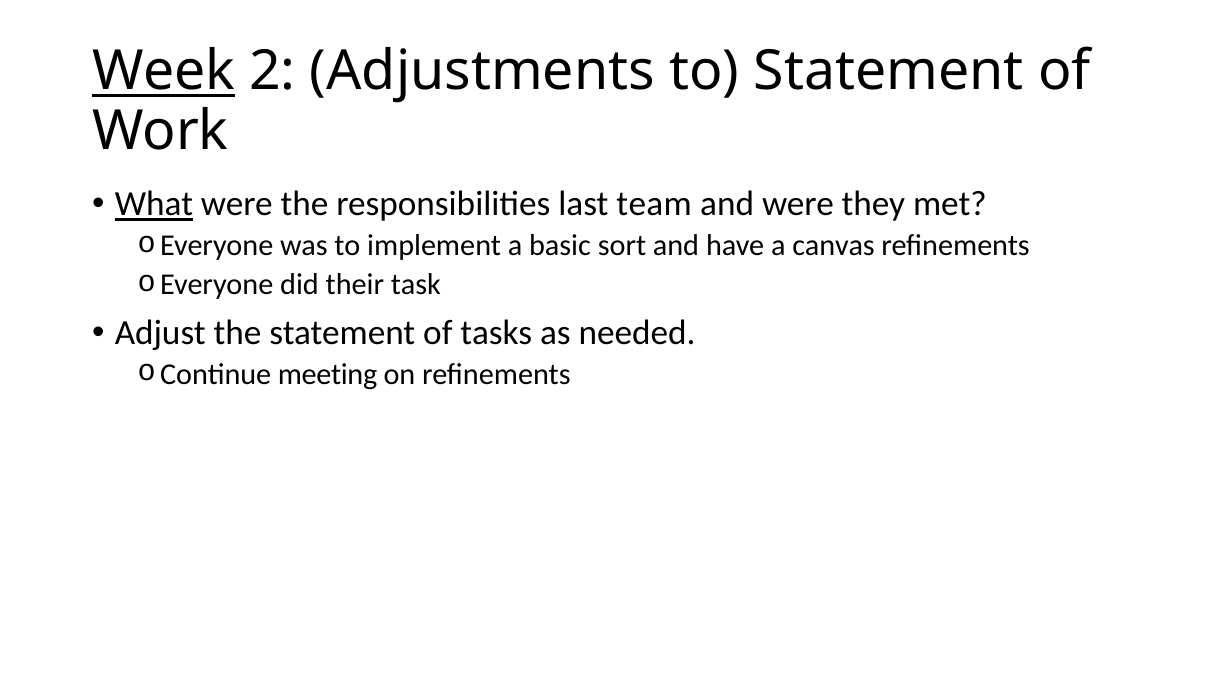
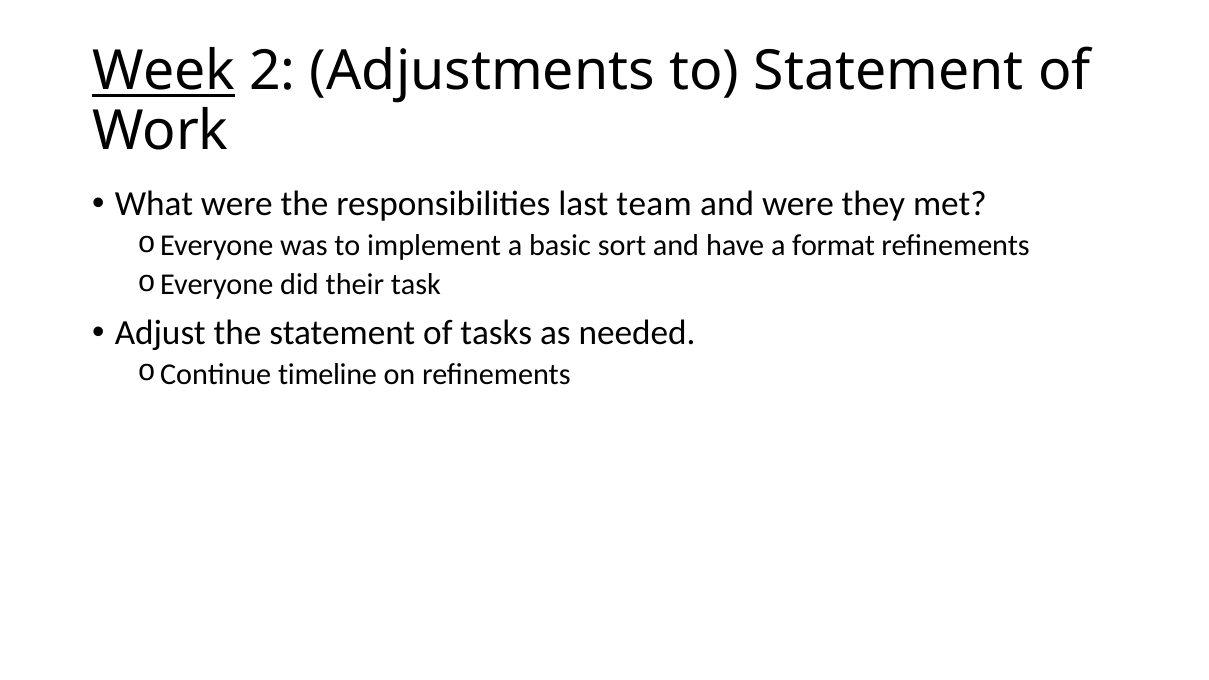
What underline: present -> none (154, 204)
canvas: canvas -> format (834, 246)
meeting: meeting -> timeline (328, 374)
